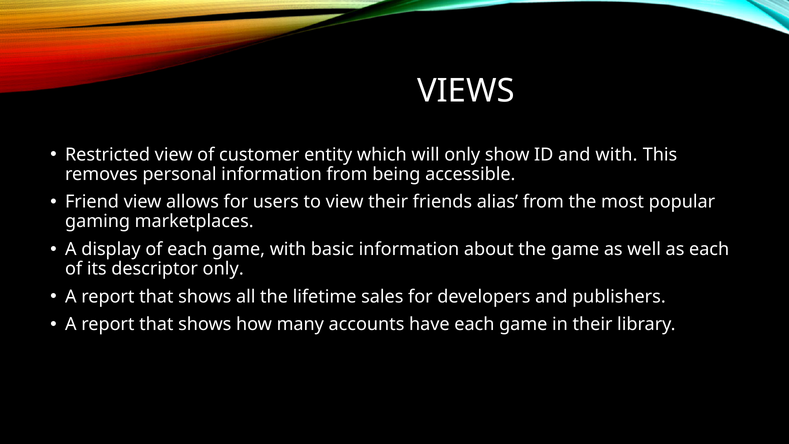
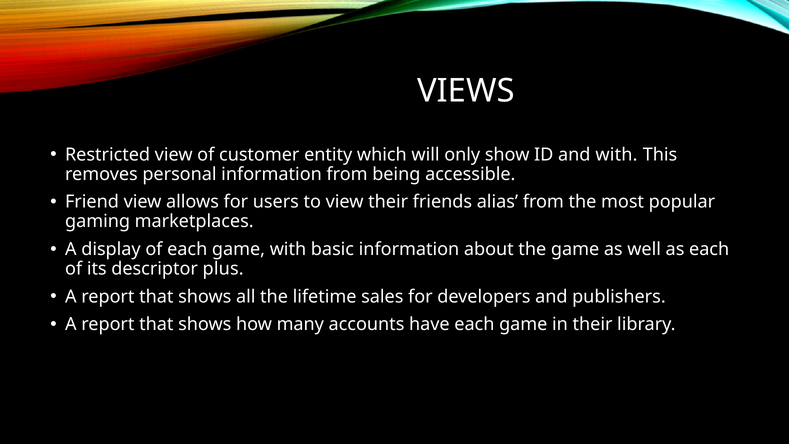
descriptor only: only -> plus (223, 269)
